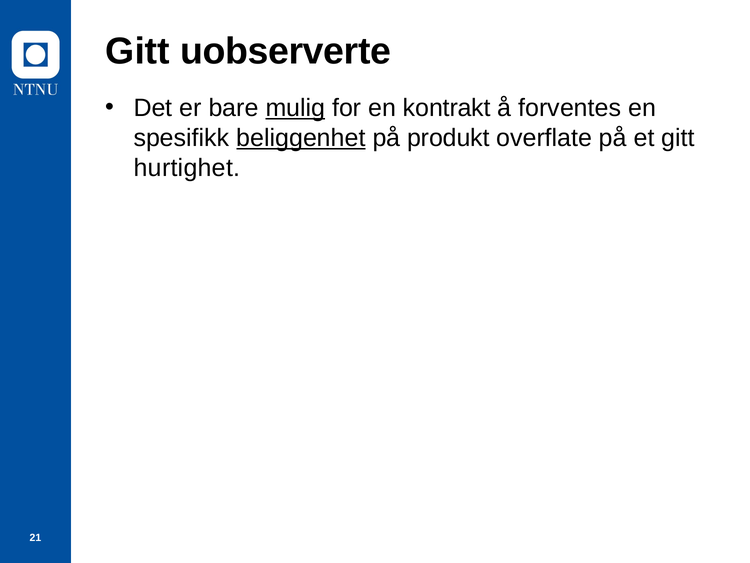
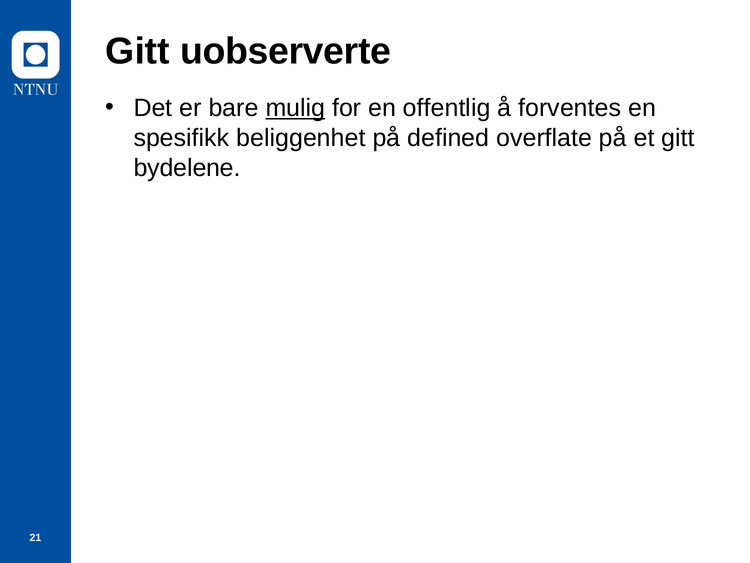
kontrakt: kontrakt -> offentlig (447, 108)
beliggenhet underline: present -> none (301, 138)
produkt: produkt -> defined (448, 138)
hurtighet: hurtighet -> bydelene (187, 168)
